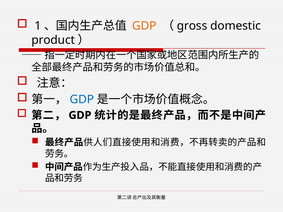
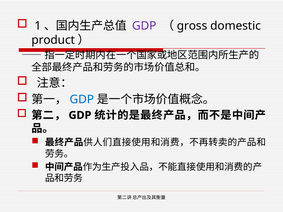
GDP colour: orange -> purple (144, 26)
